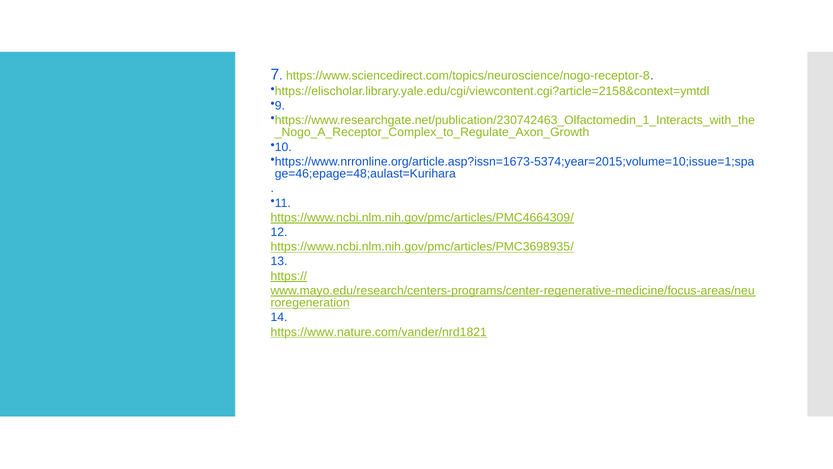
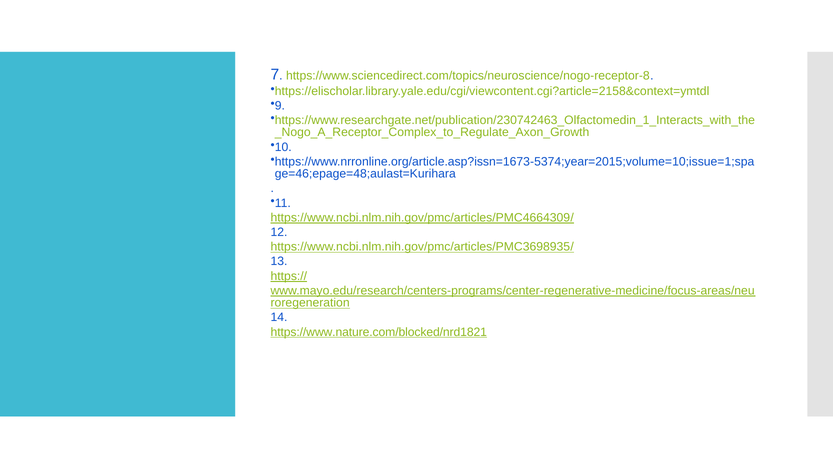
https://www.nature.com/vander/nrd1821: https://www.nature.com/vander/nrd1821 -> https://www.nature.com/blocked/nrd1821 (379, 332)
